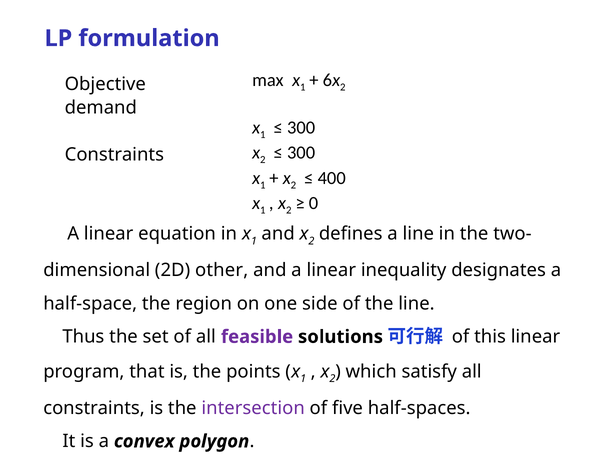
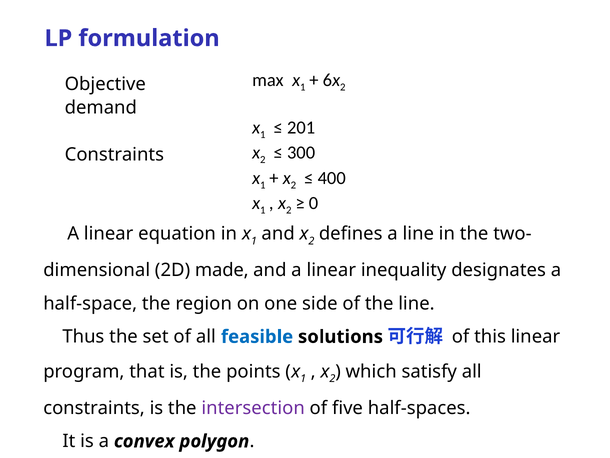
300: 300 -> 201 (301, 127)
other: other -> made (222, 270)
feasible colour: purple -> blue (257, 337)
